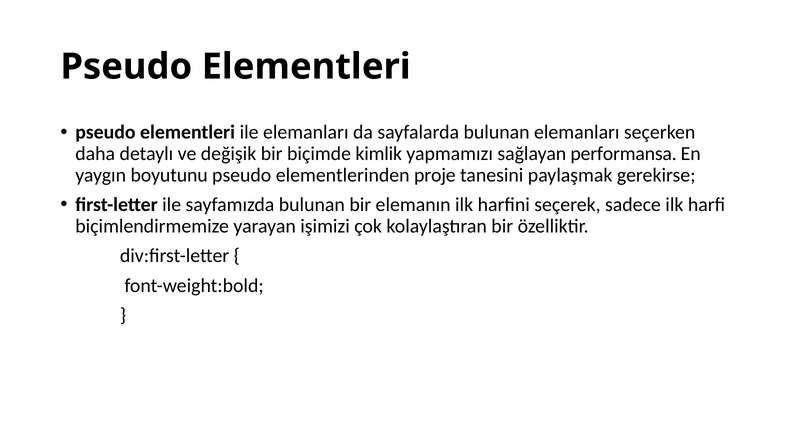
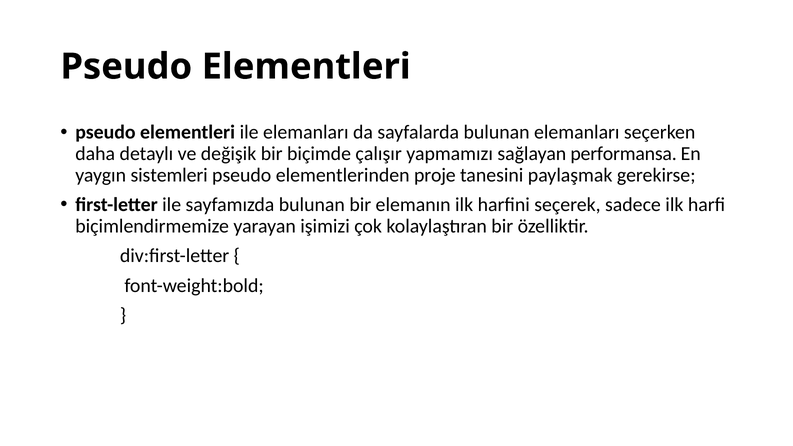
kimlik: kimlik -> çalışır (379, 154)
boyutunu: boyutunu -> sistemleri (169, 175)
